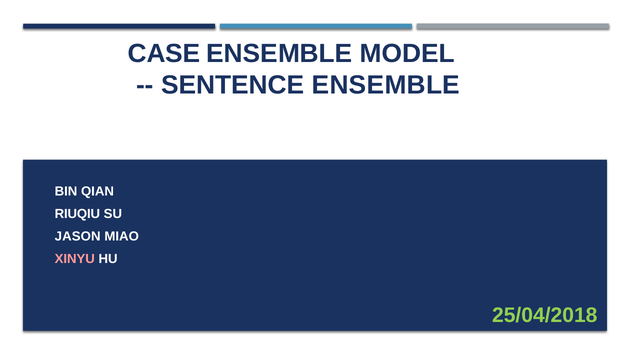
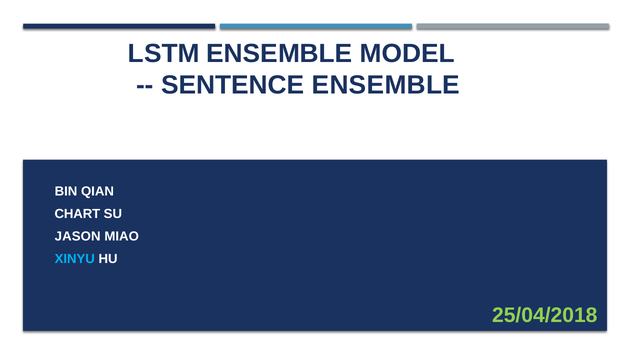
CASE: CASE -> LSTM (164, 53)
RIUQIU: RIUQIU -> CHART (77, 214)
XINYU colour: pink -> light blue (75, 259)
